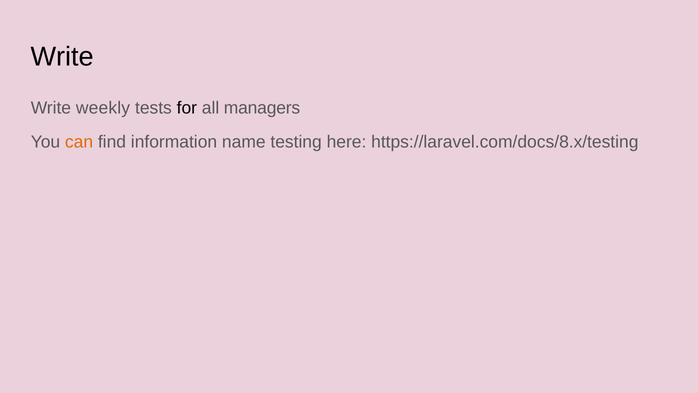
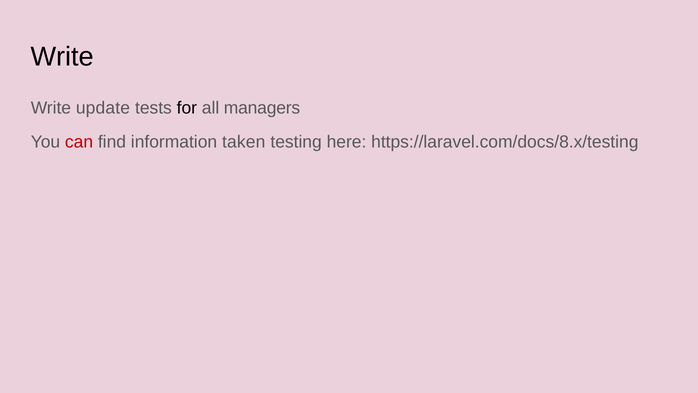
weekly: weekly -> update (103, 108)
can colour: orange -> red (79, 142)
name: name -> taken (244, 142)
